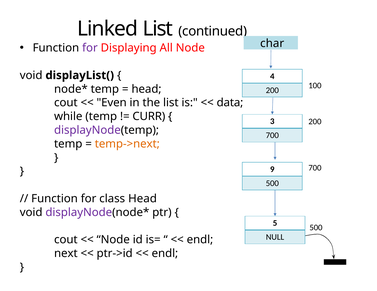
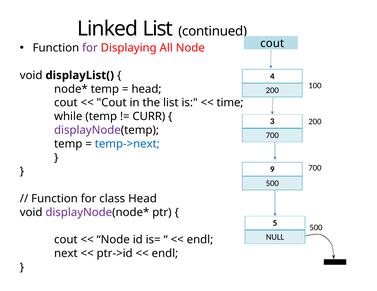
char: char -> cout (272, 43)
Even: Even -> Cout (112, 103)
data: data -> time (230, 103)
temp->next colour: orange -> blue (127, 144)
